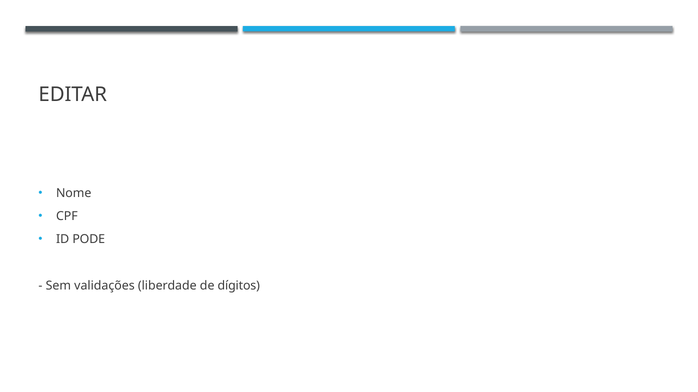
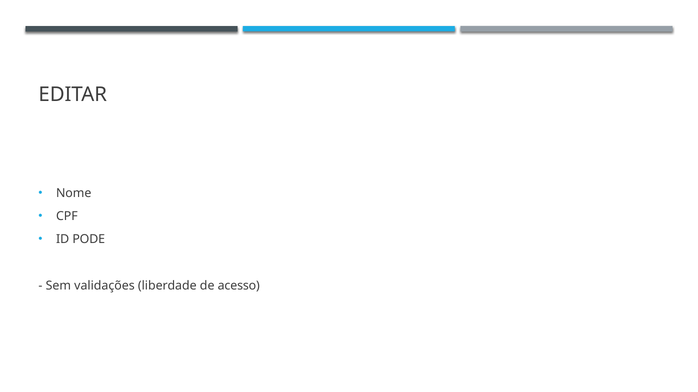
dígitos: dígitos -> acesso (239, 286)
